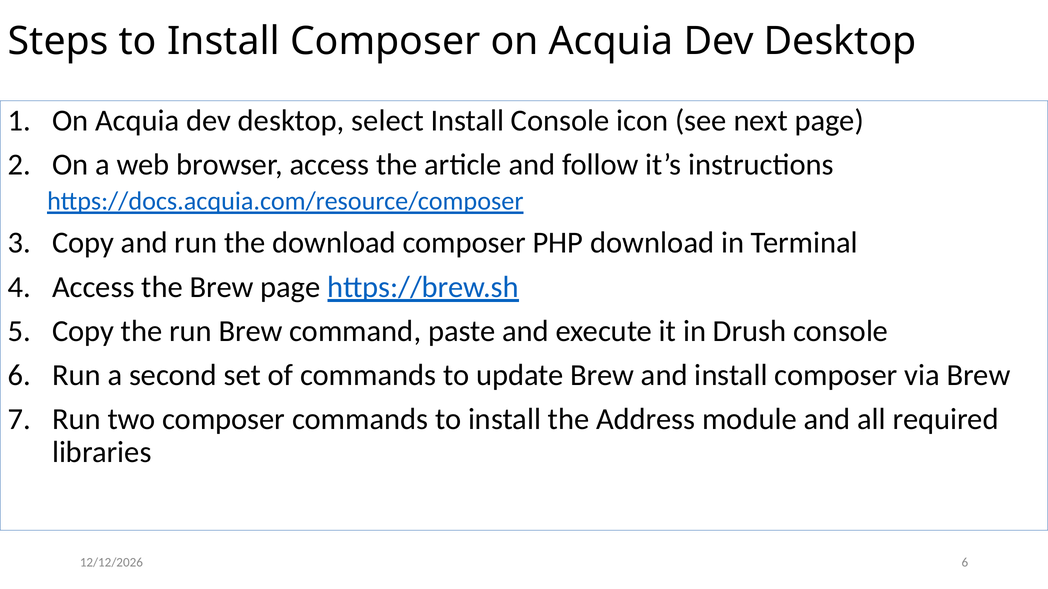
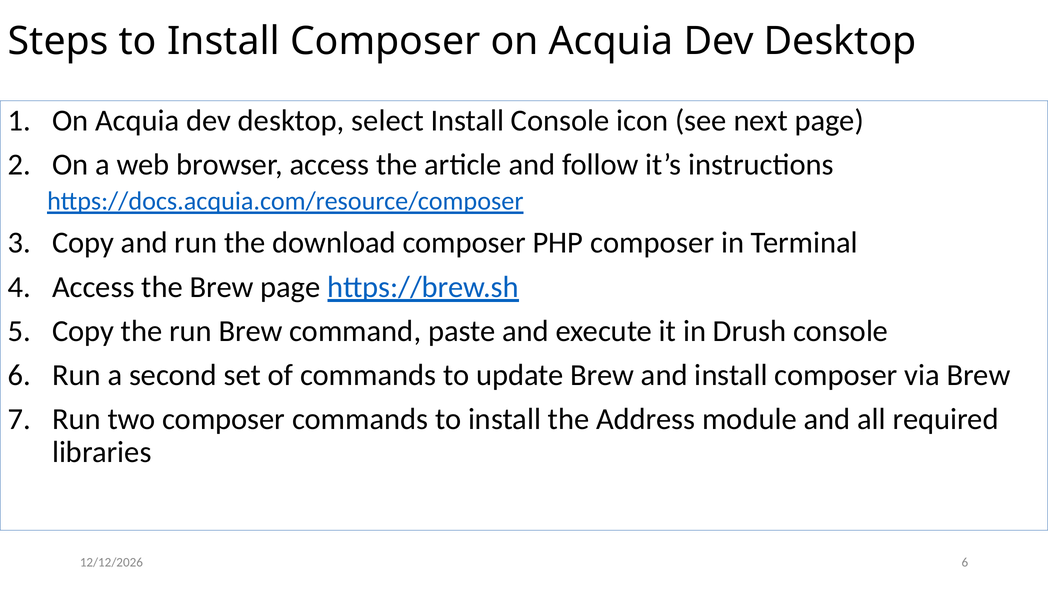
PHP download: download -> composer (652, 243)
